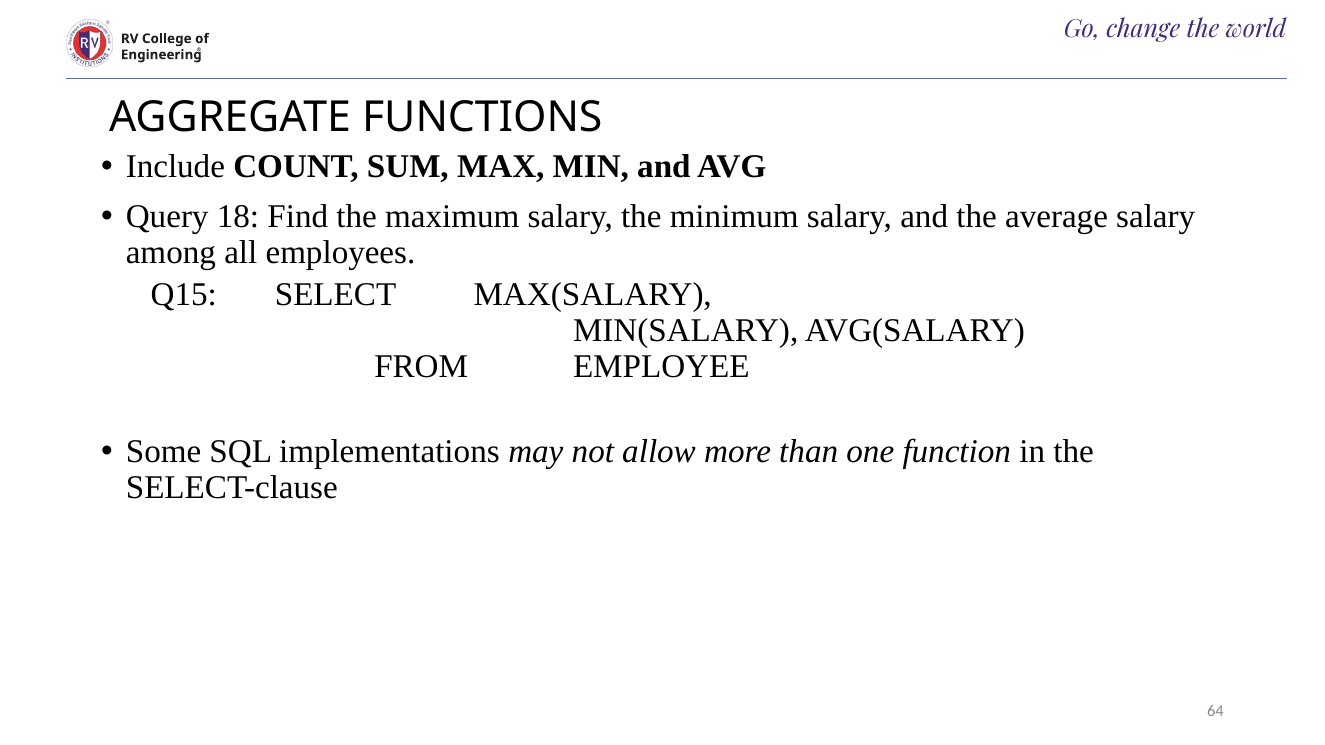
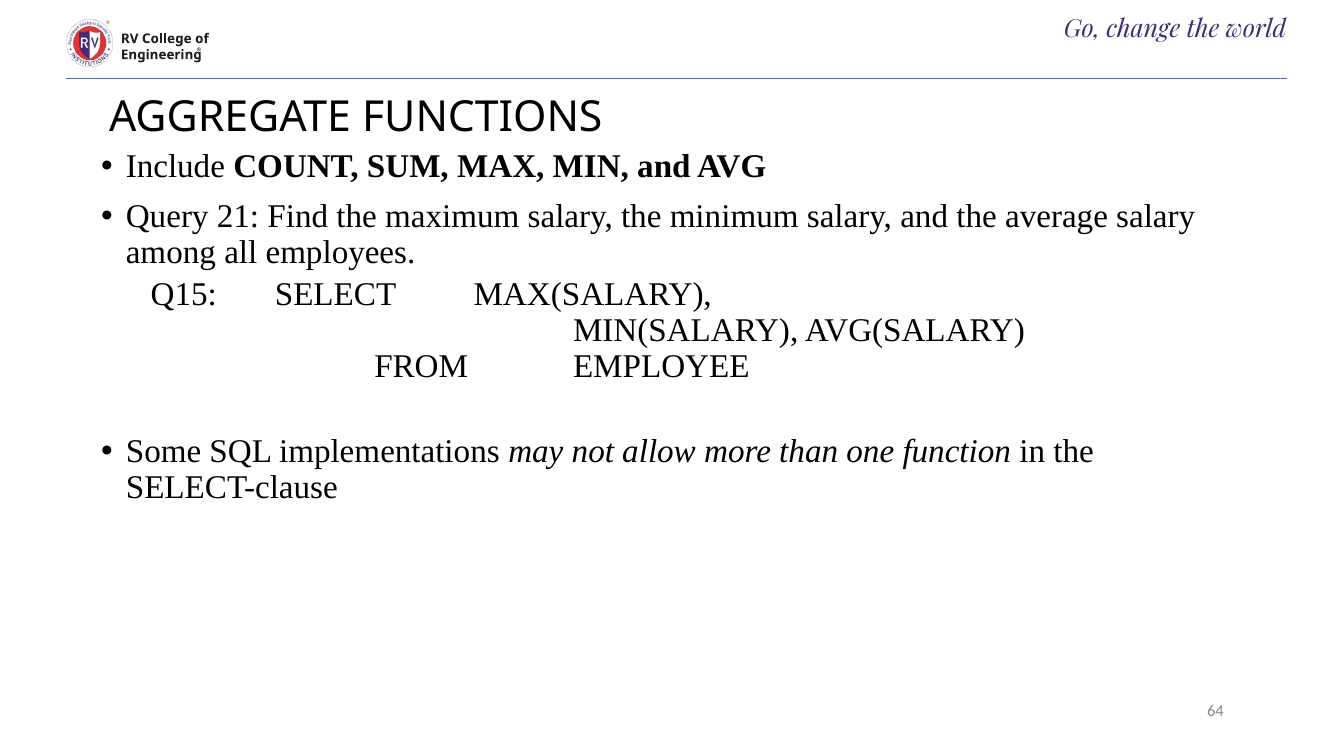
18: 18 -> 21 (238, 216)
